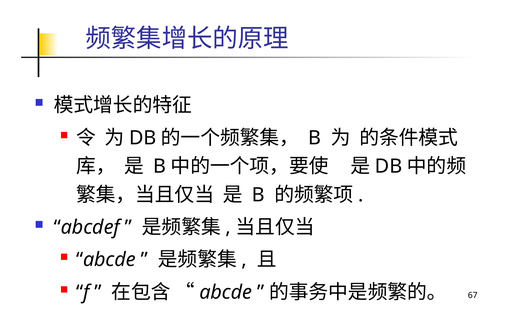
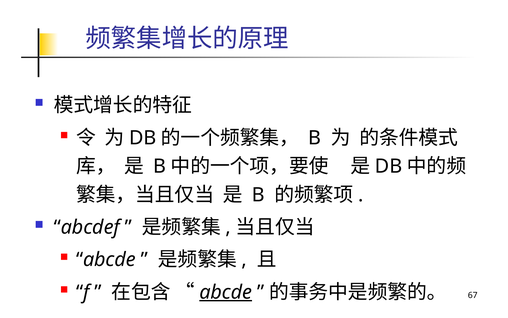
abcde underline: none -> present (226, 292)
